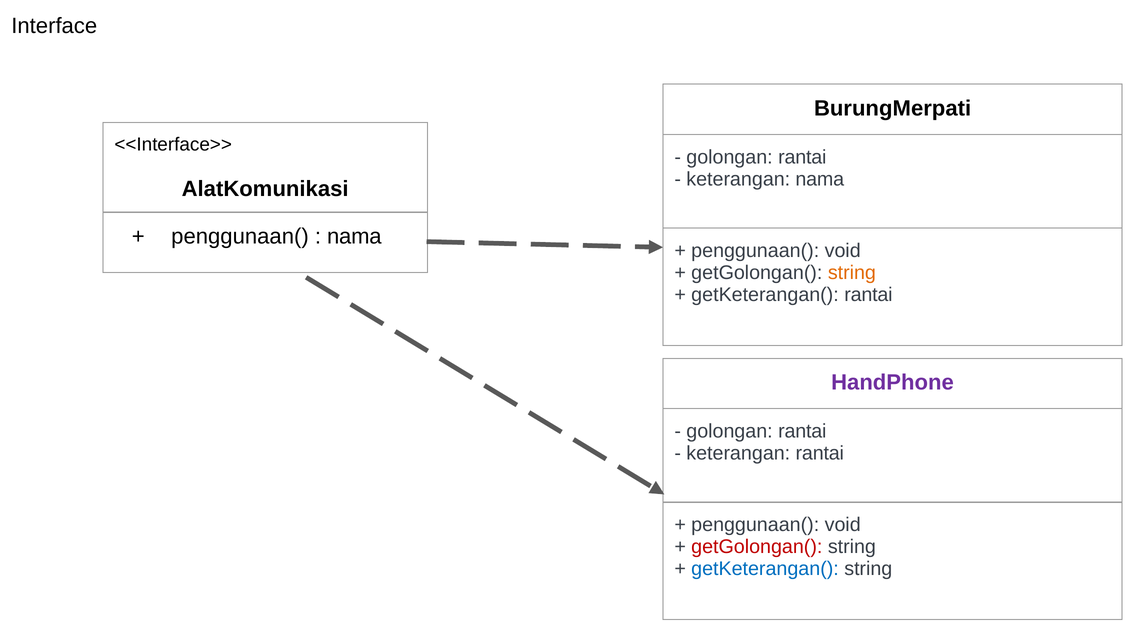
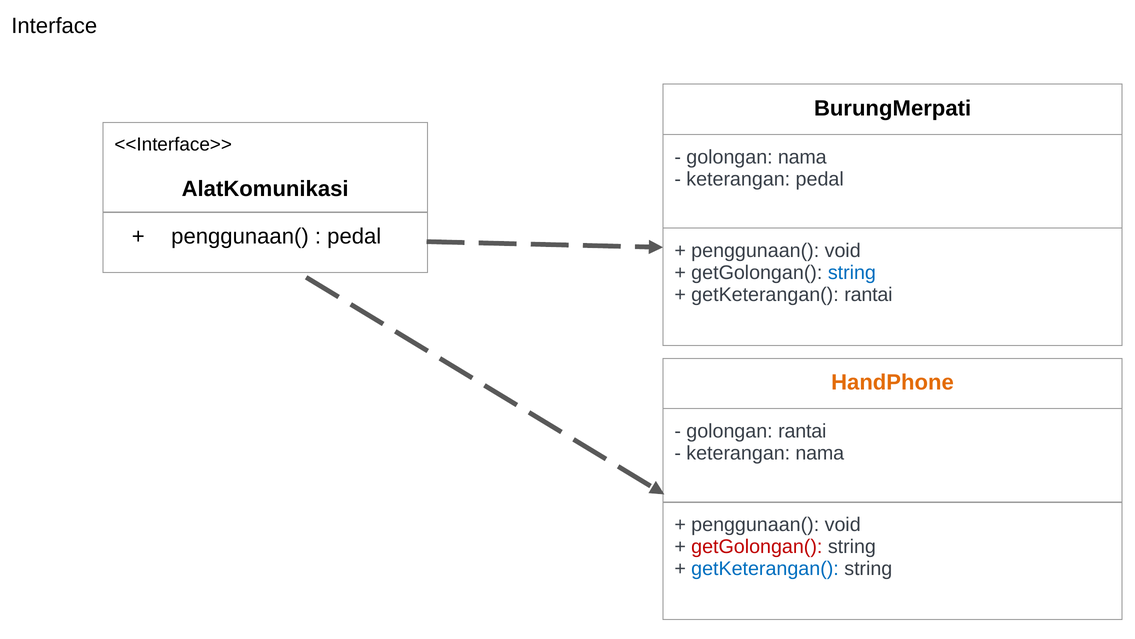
rantai: rantai -> nama (802, 157)
keterangan nama: nama -> pedal (820, 179)
nama: nama -> pedal (354, 236)
string colour: orange -> blue (852, 272)
HandPhone colour: purple -> orange (892, 382)
keterangan rantai: rantai -> nama (820, 453)
